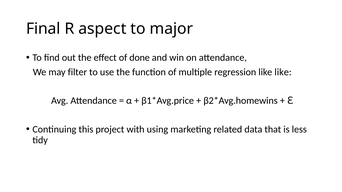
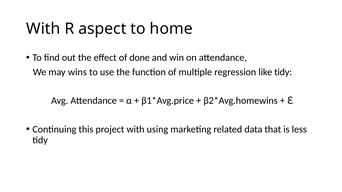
Final: Final -> With (43, 29)
major: major -> home (171, 29)
filter: filter -> wins (77, 72)
like like: like -> tidy (283, 72)
